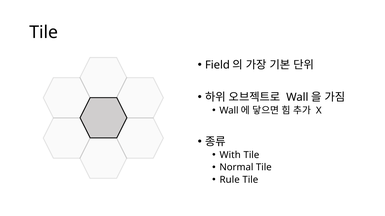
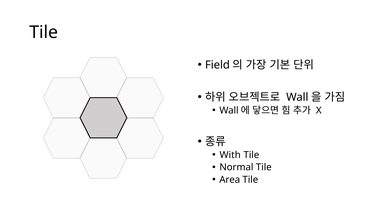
Rule: Rule -> Area (230, 180)
